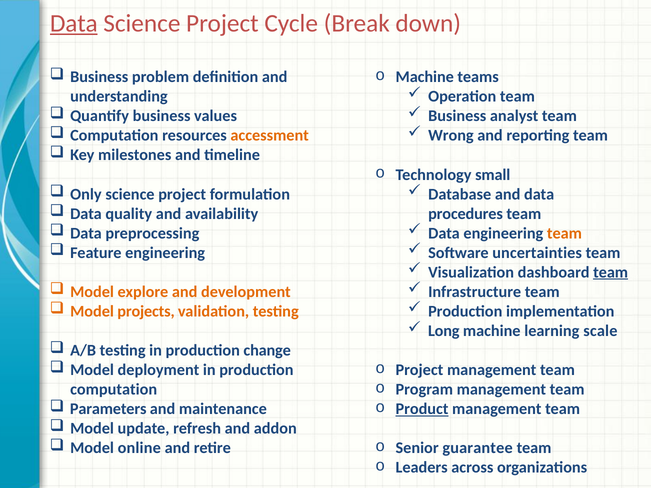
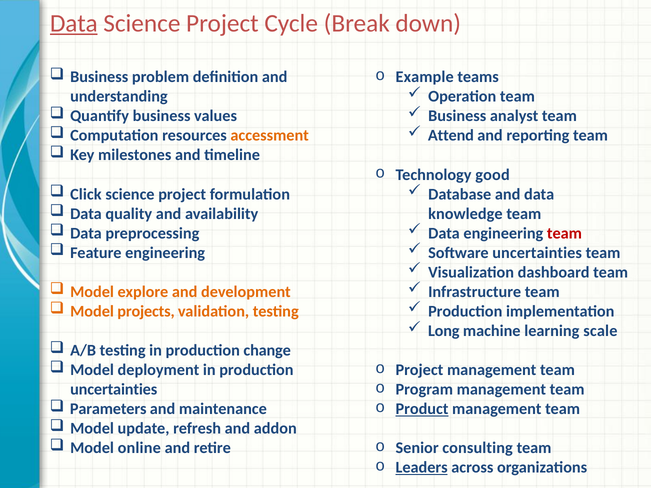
Machine: Machine -> Example (425, 77)
Wrong: Wrong -> Attend (451, 136)
small: small -> good (493, 175)
Only: Only -> Click (86, 194)
procedures: procedures -> knowledge (465, 214)
team colour: orange -> red (564, 233)
team underline: present -> none (611, 272)
computation: computation -> uncertainties (114, 390)
guarantee: guarantee -> consulting (478, 448)
Leaders underline: none -> present (422, 468)
